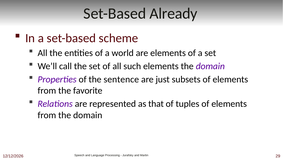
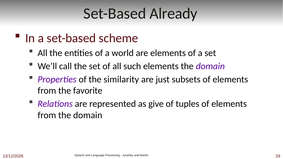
sentence: sentence -> similarity (121, 79)
that: that -> give (156, 104)
